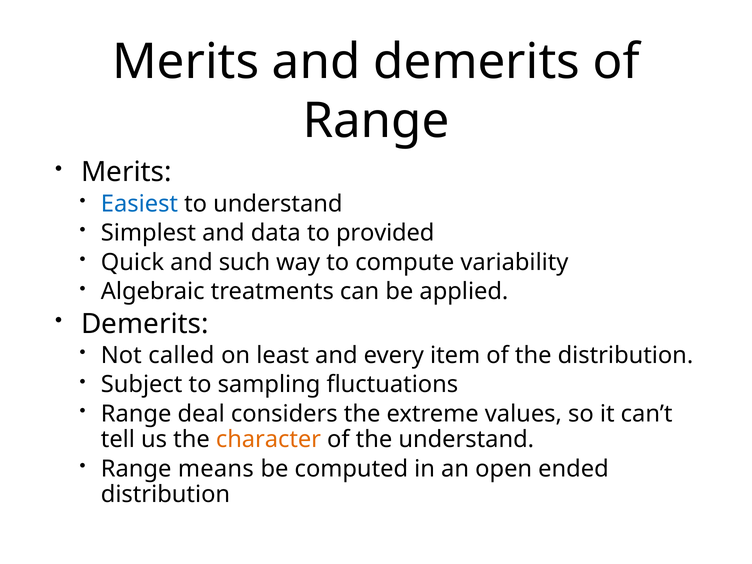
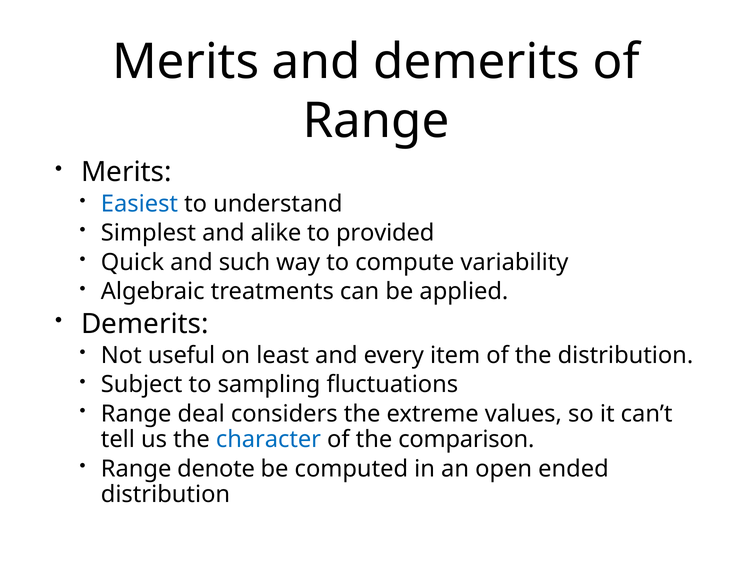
data: data -> alike (276, 233)
called: called -> useful (182, 355)
character colour: orange -> blue (268, 440)
the understand: understand -> comparison (466, 440)
means: means -> denote (216, 469)
